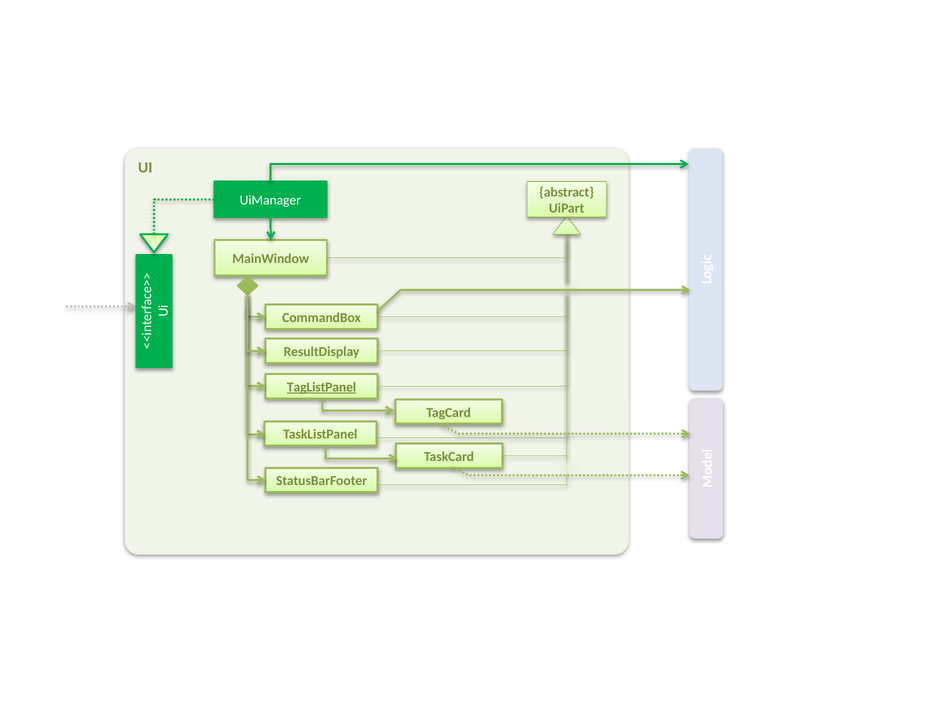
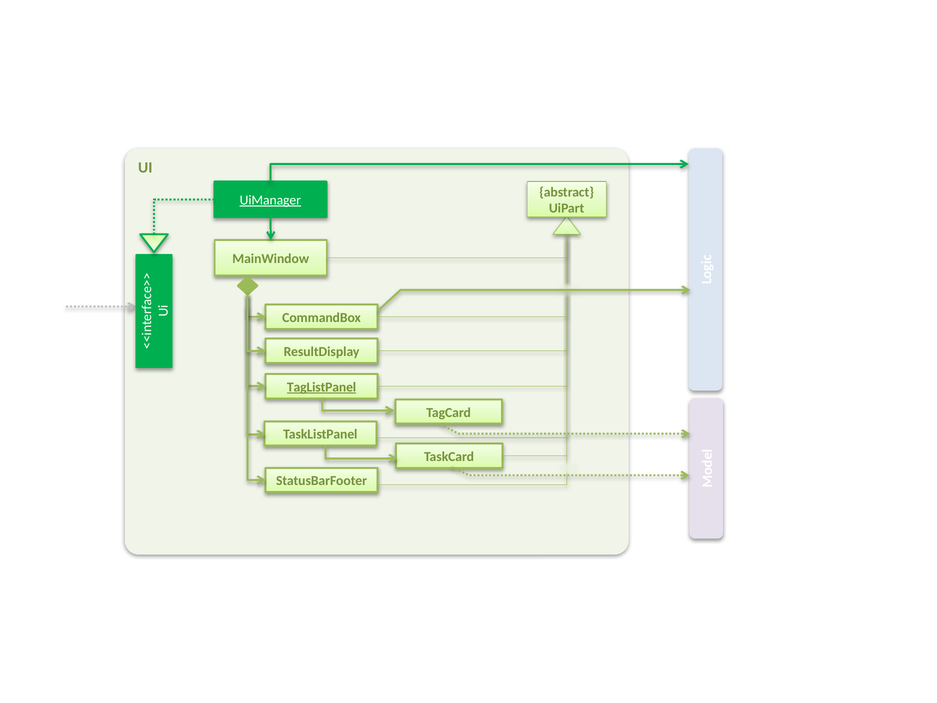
UiManager underline: none -> present (270, 200)
